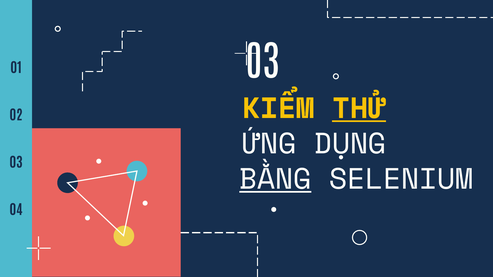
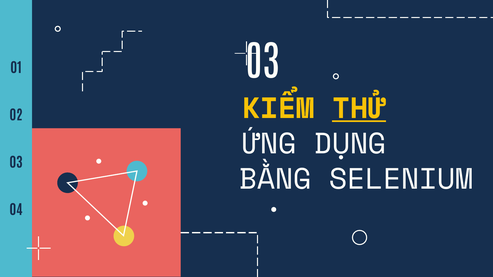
BẰNG underline: present -> none (275, 179)
